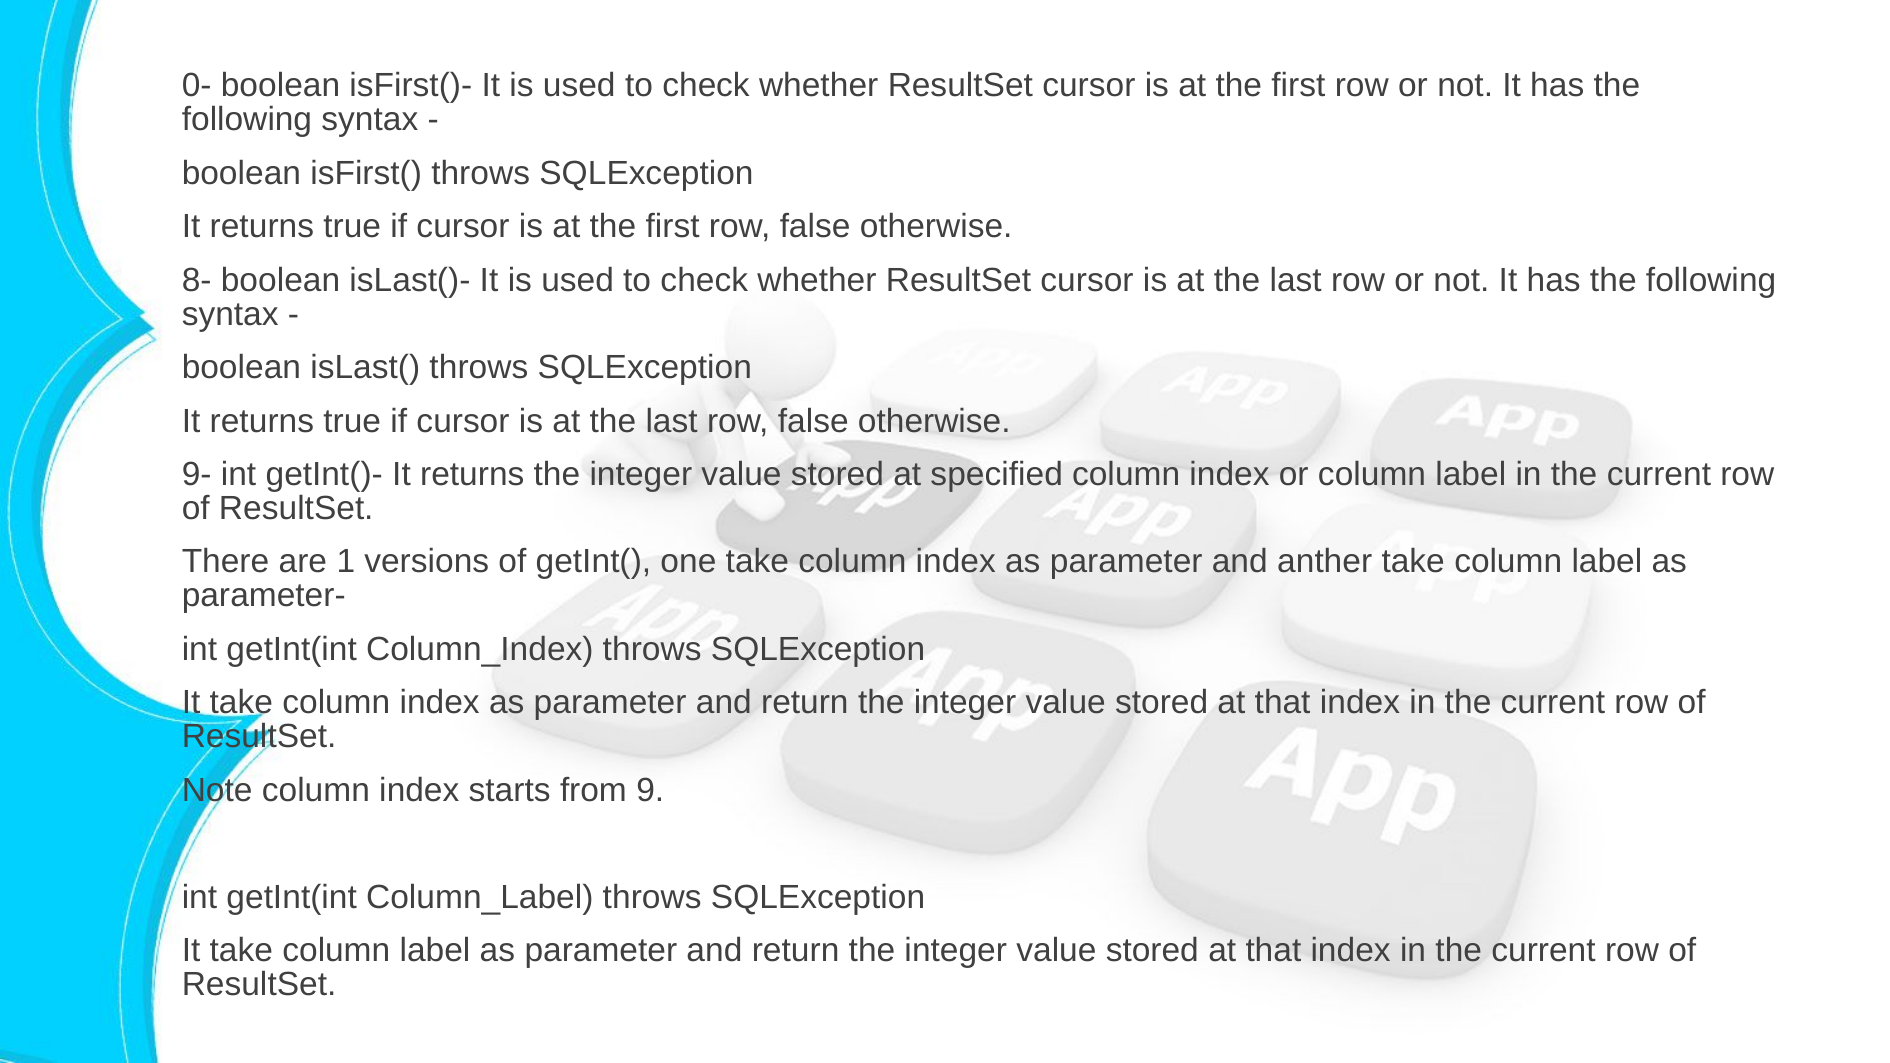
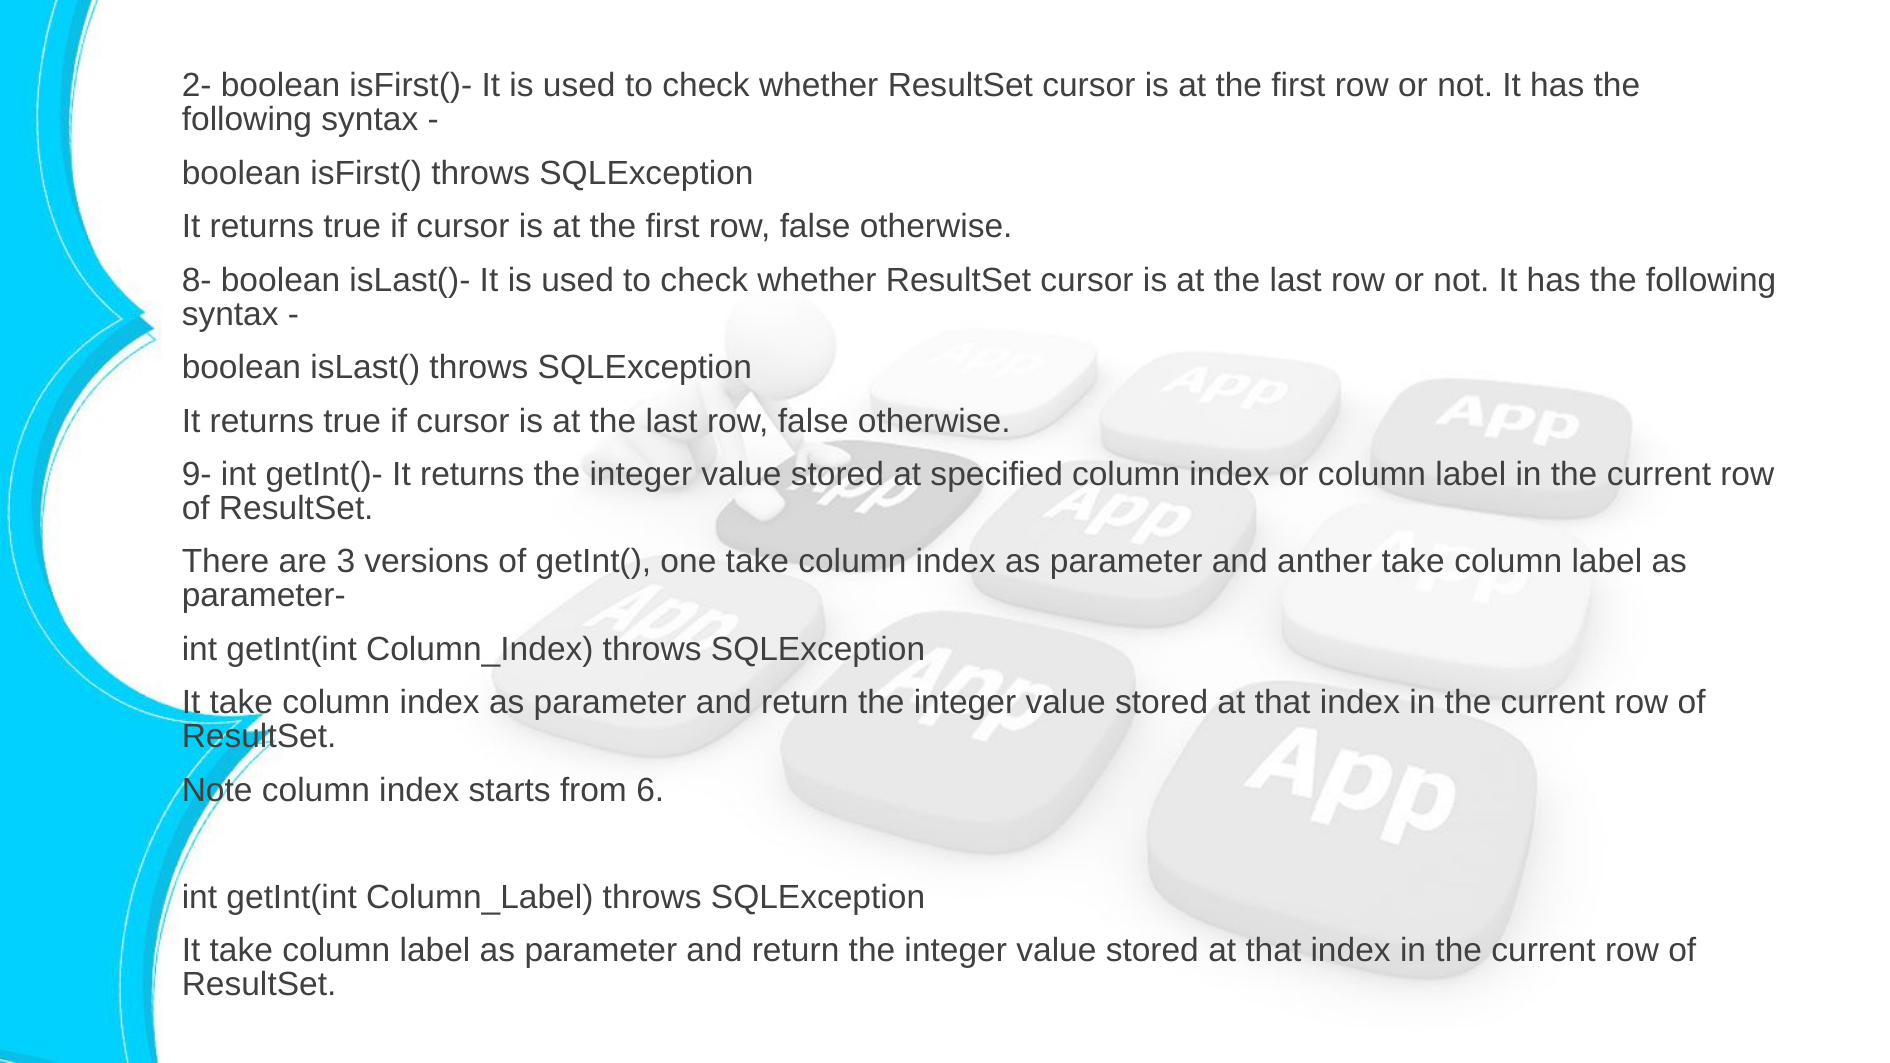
0-: 0- -> 2- (197, 86)
1: 1 -> 3 (346, 562)
9: 9 -> 6 (650, 790)
